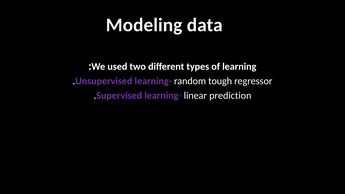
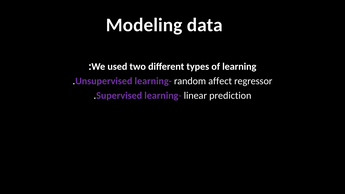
tough: tough -> affect (220, 81)
